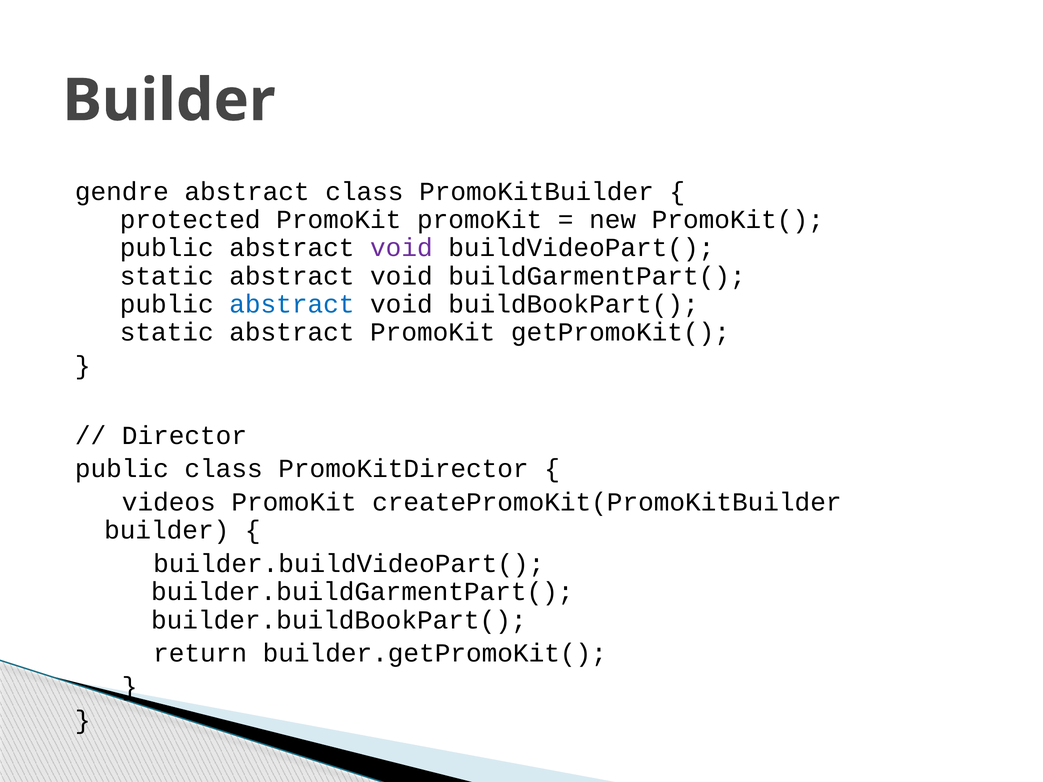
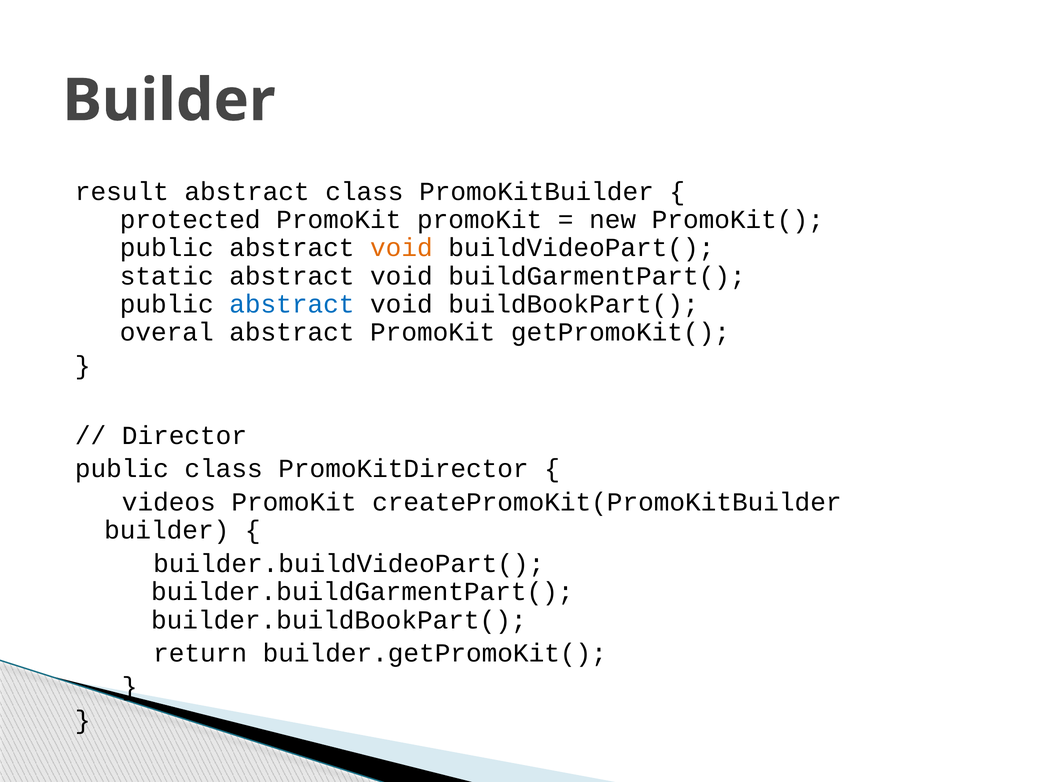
gendre: gendre -> result (122, 192)
void colour: purple -> orange (401, 248)
static: static -> overal (167, 332)
